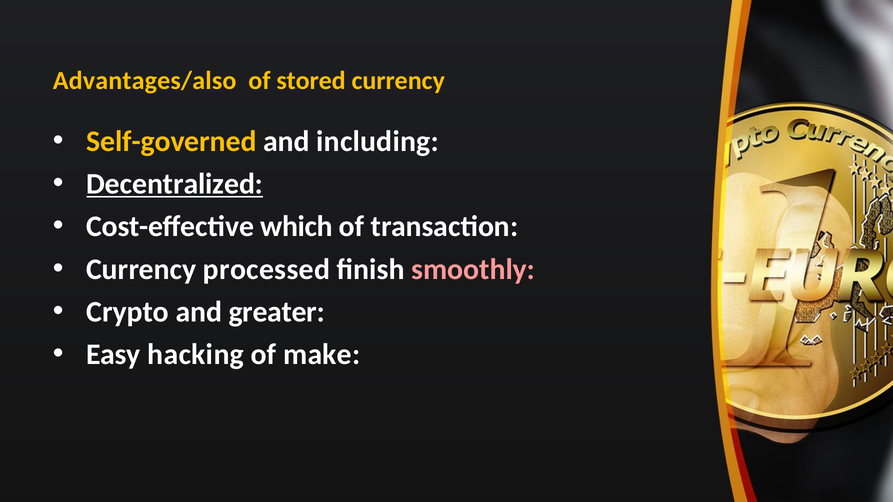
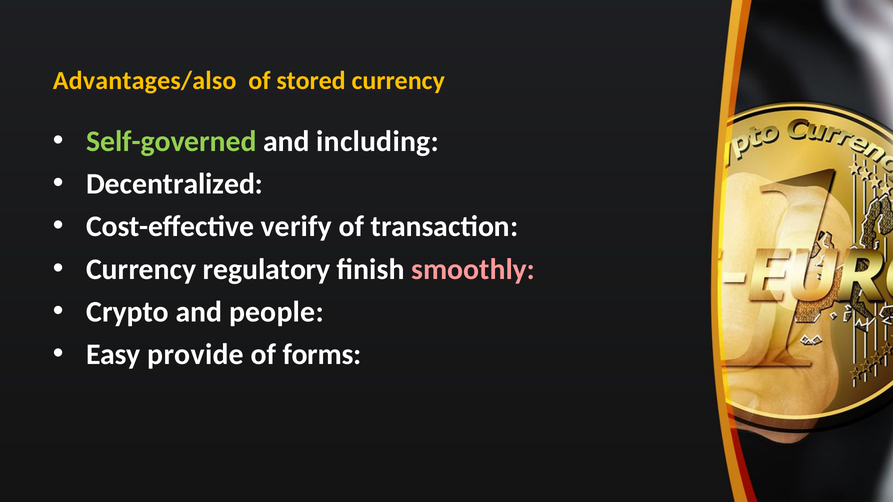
Self-governed colour: yellow -> light green (171, 141)
Decentralized underline: present -> none (175, 184)
which: which -> verify (296, 227)
processed: processed -> regulatory (267, 269)
greater: greater -> people (276, 312)
hacking: hacking -> provide (196, 355)
make: make -> forms (322, 355)
